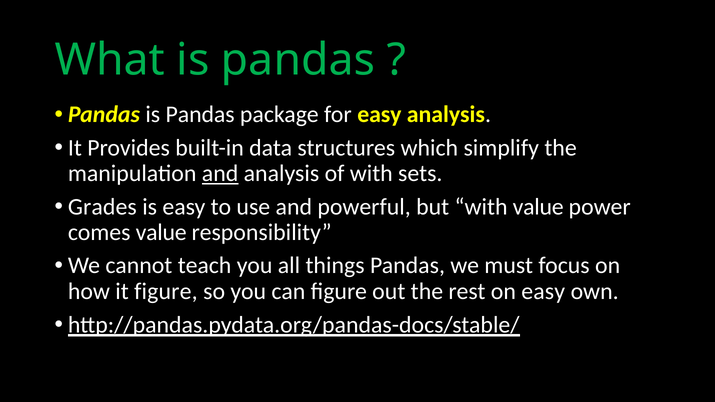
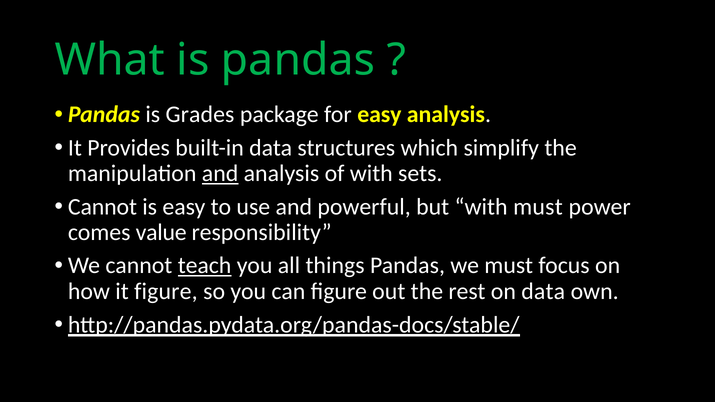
Pandas is Pandas: Pandas -> Grades (200, 115)
Grades: Grades -> Cannot (102, 207)
with value: value -> must (538, 207)
teach underline: none -> present (205, 266)
on easy: easy -> data (543, 291)
